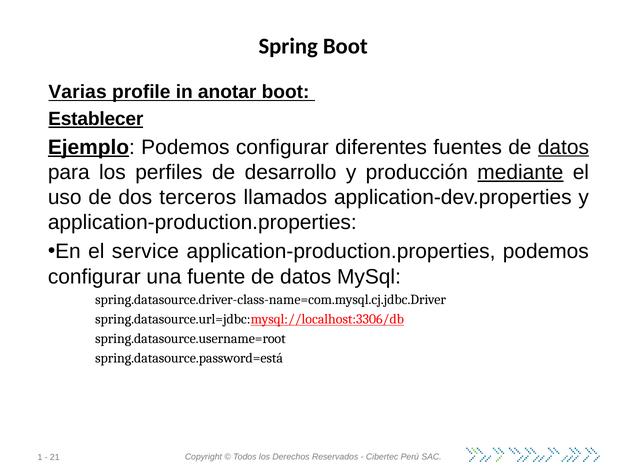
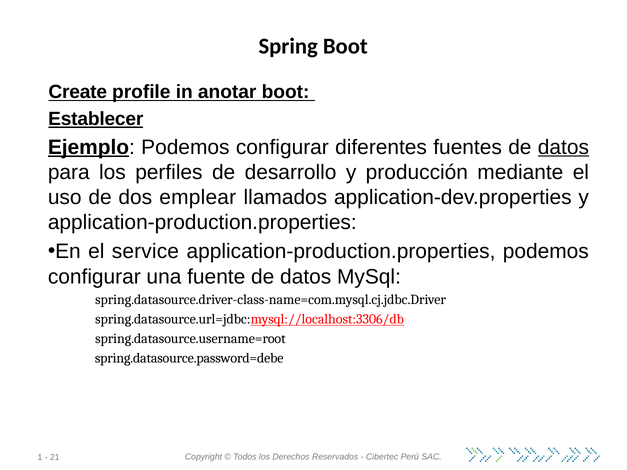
Varias: Varias -> Create (78, 92)
mediante underline: present -> none (520, 172)
terceros: terceros -> emplear (198, 197)
spring.datasource.password=está: spring.datasource.password=está -> spring.datasource.password=debe (189, 358)
